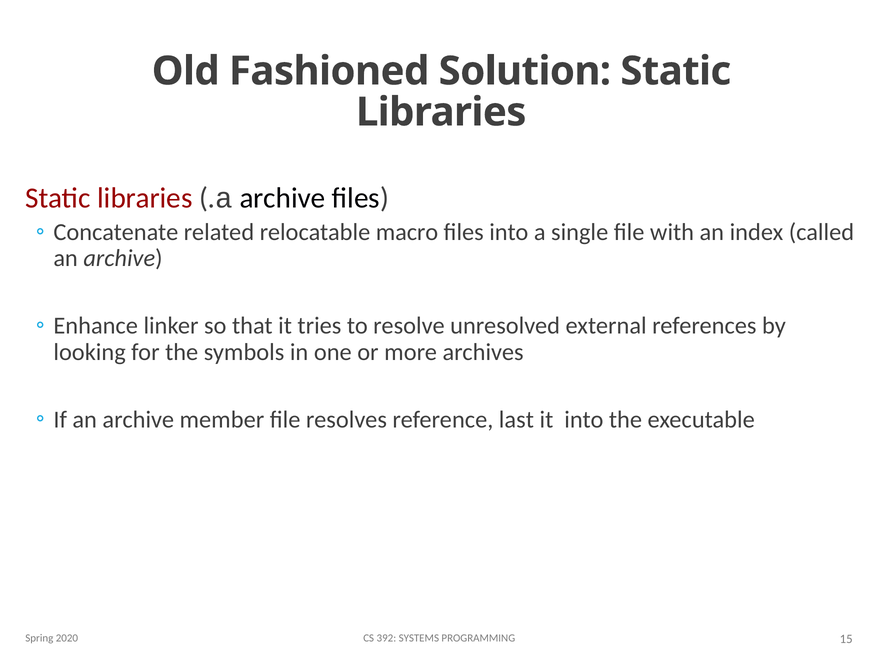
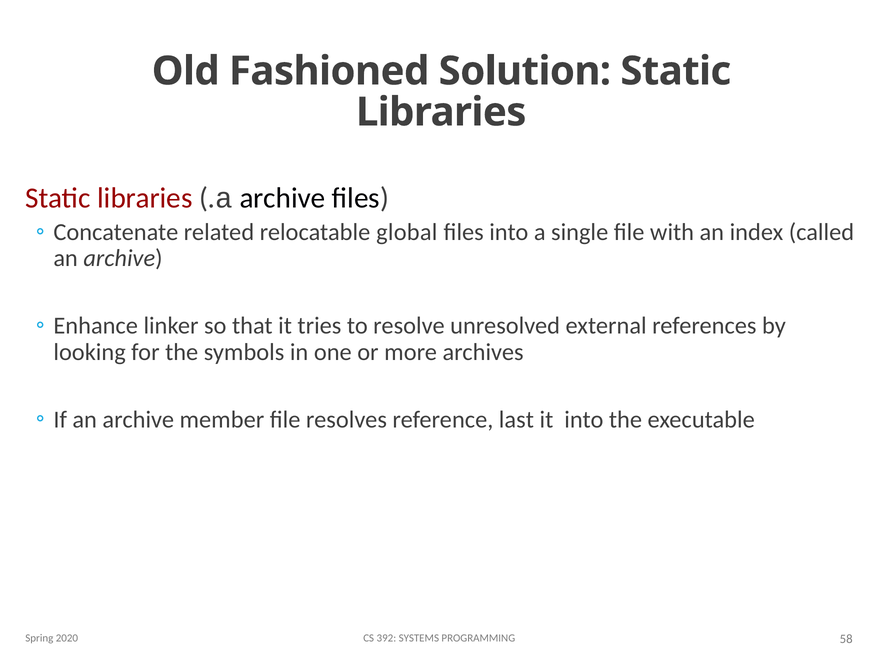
macro: macro -> global (407, 232)
15: 15 -> 58 (846, 639)
